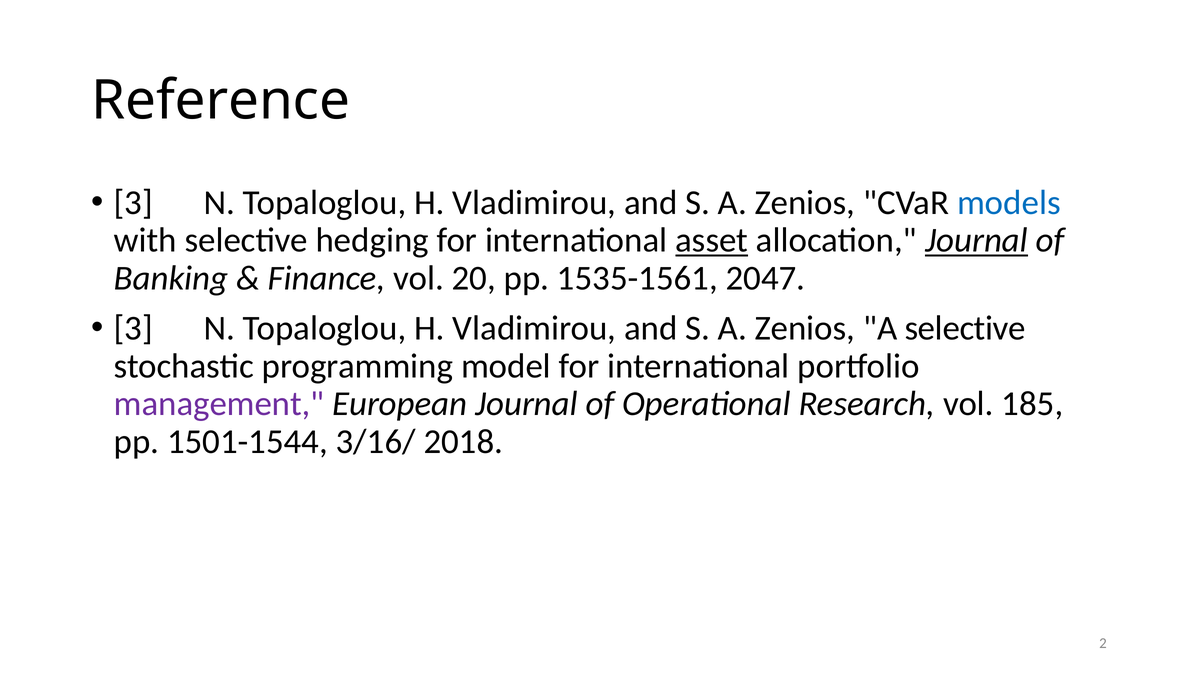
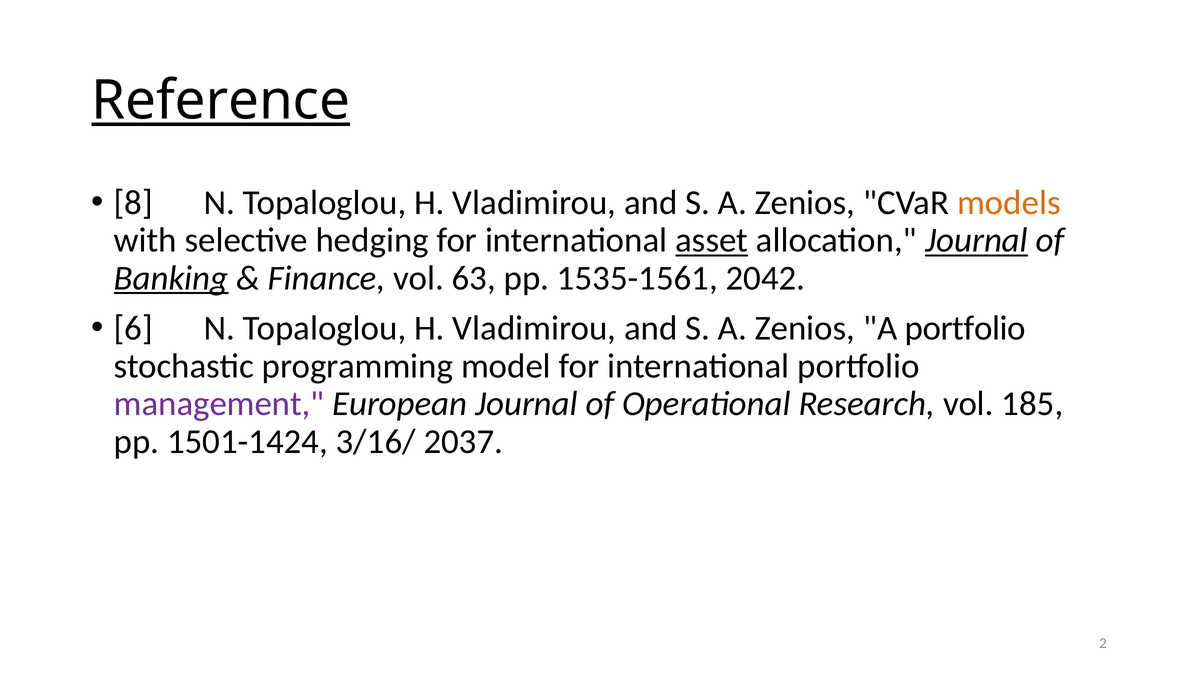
Reference underline: none -> present (221, 101)
3: 3 -> 8 (133, 203)
models colour: blue -> orange (1009, 203)
Banking underline: none -> present (171, 278)
20: 20 -> 63 (474, 278)
2047: 2047 -> 2042 (765, 278)
3: 3 -> 6 (133, 328)
A selective: selective -> portfolio (965, 328)
1501-1544: 1501-1544 -> 1501-1424 (247, 441)
2018: 2018 -> 2037 (463, 441)
